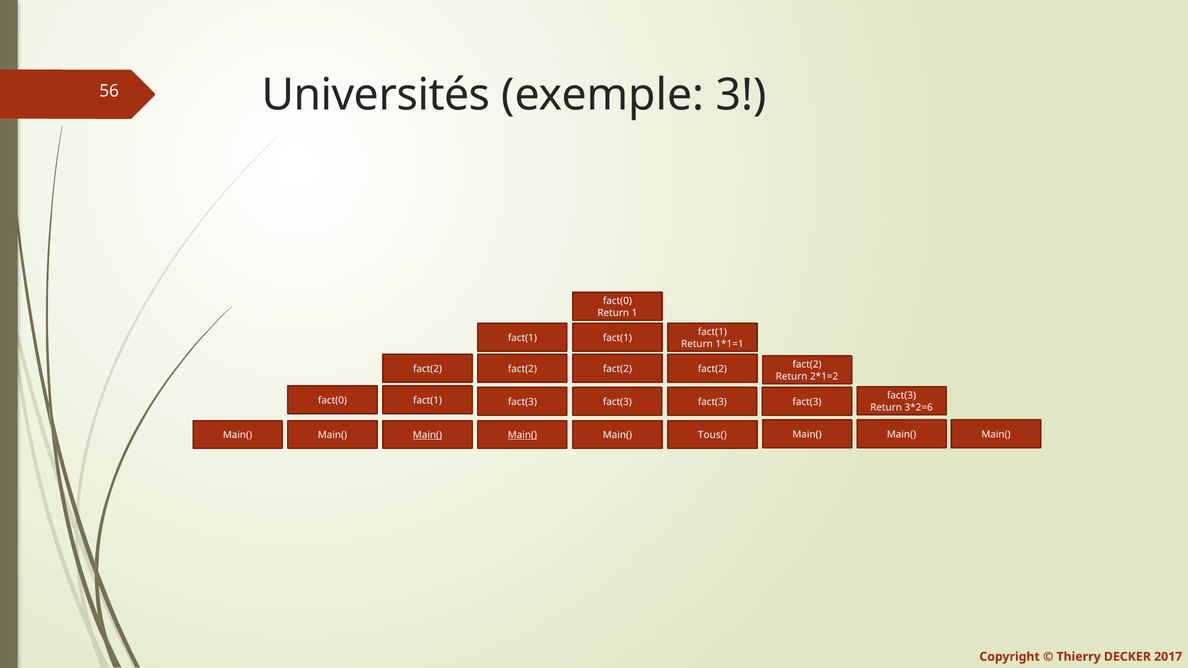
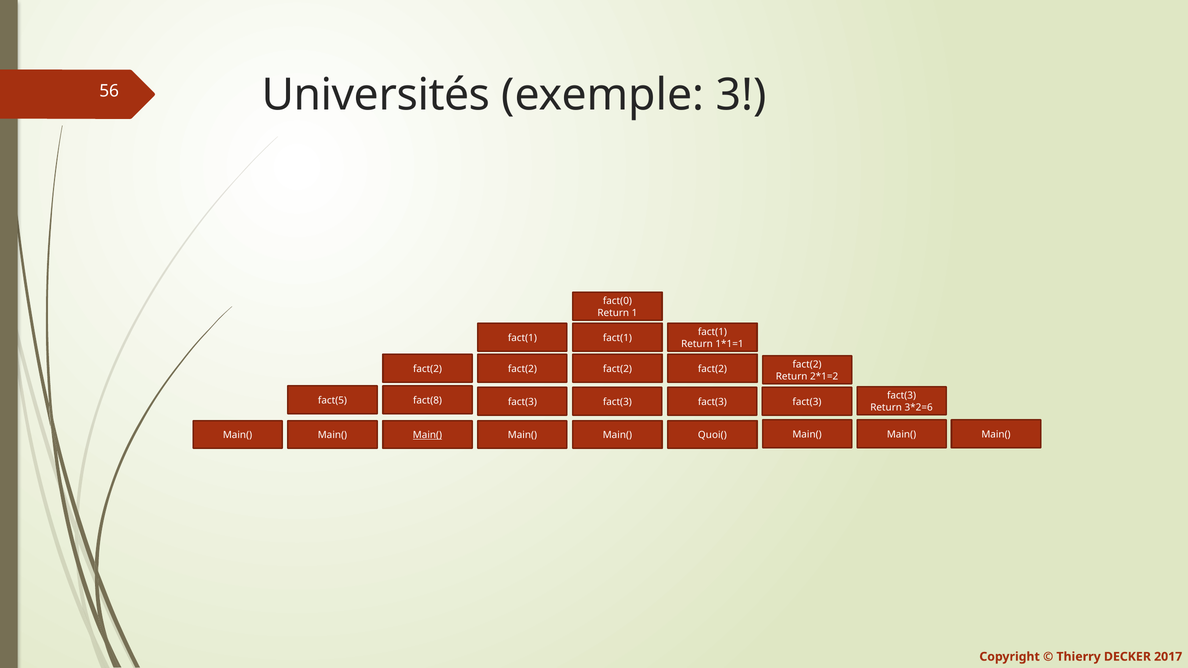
fact(0: fact(0 -> fact(5 (332, 401)
fact(1: fact(1 -> fact(8 (427, 401)
Main( underline: present -> none (522, 435)
Tous(: Tous( -> Quoi( (712, 435)
